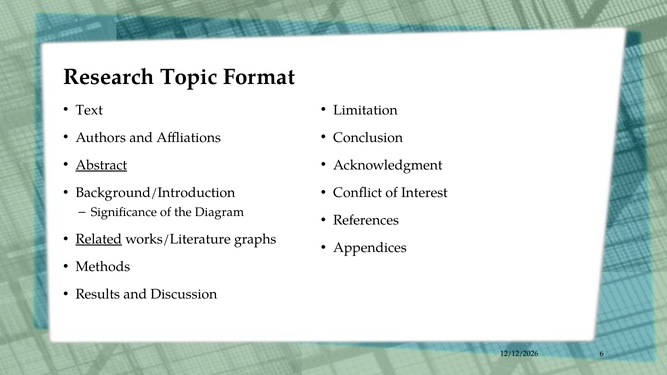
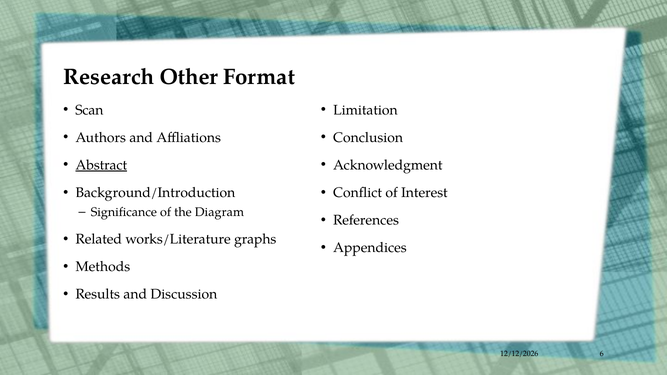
Topic: Topic -> Other (189, 77)
Text: Text -> Scan (89, 110)
Related underline: present -> none (99, 239)
